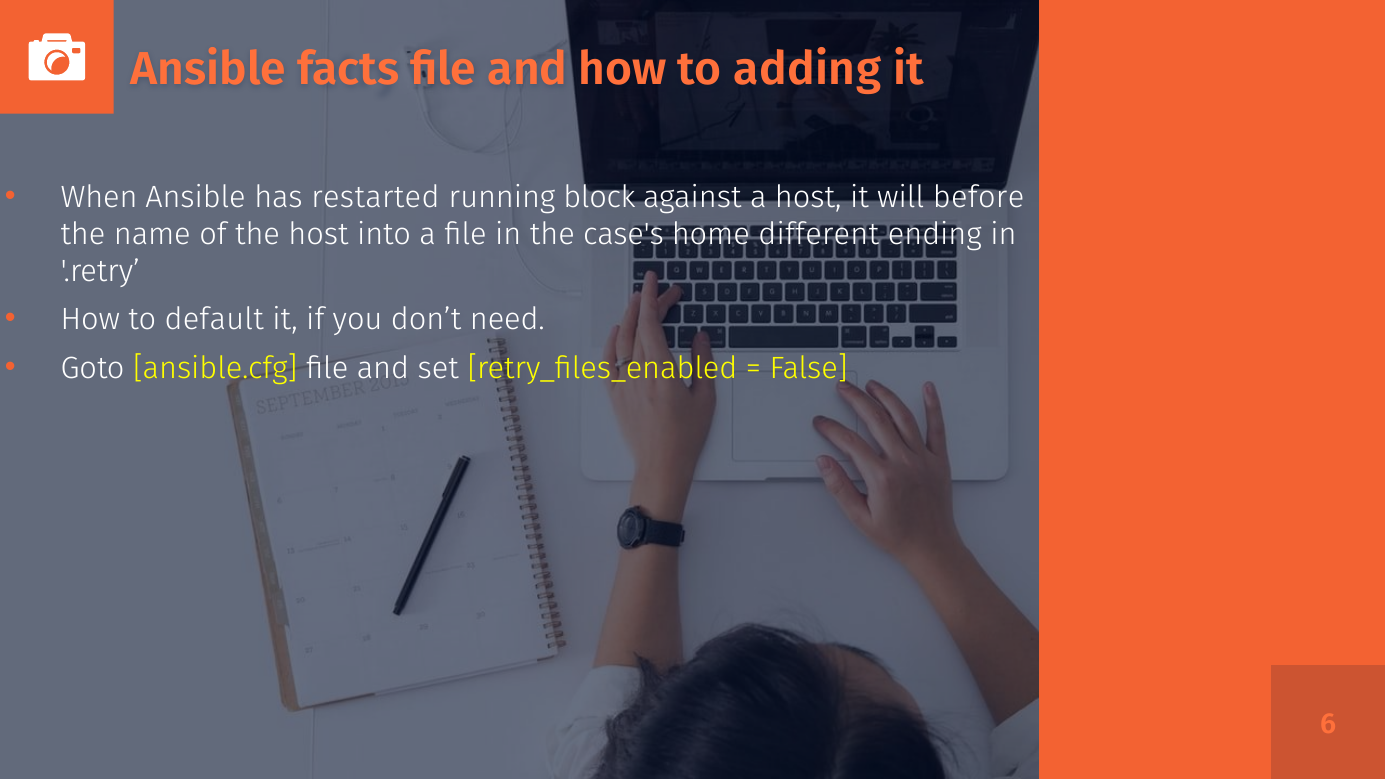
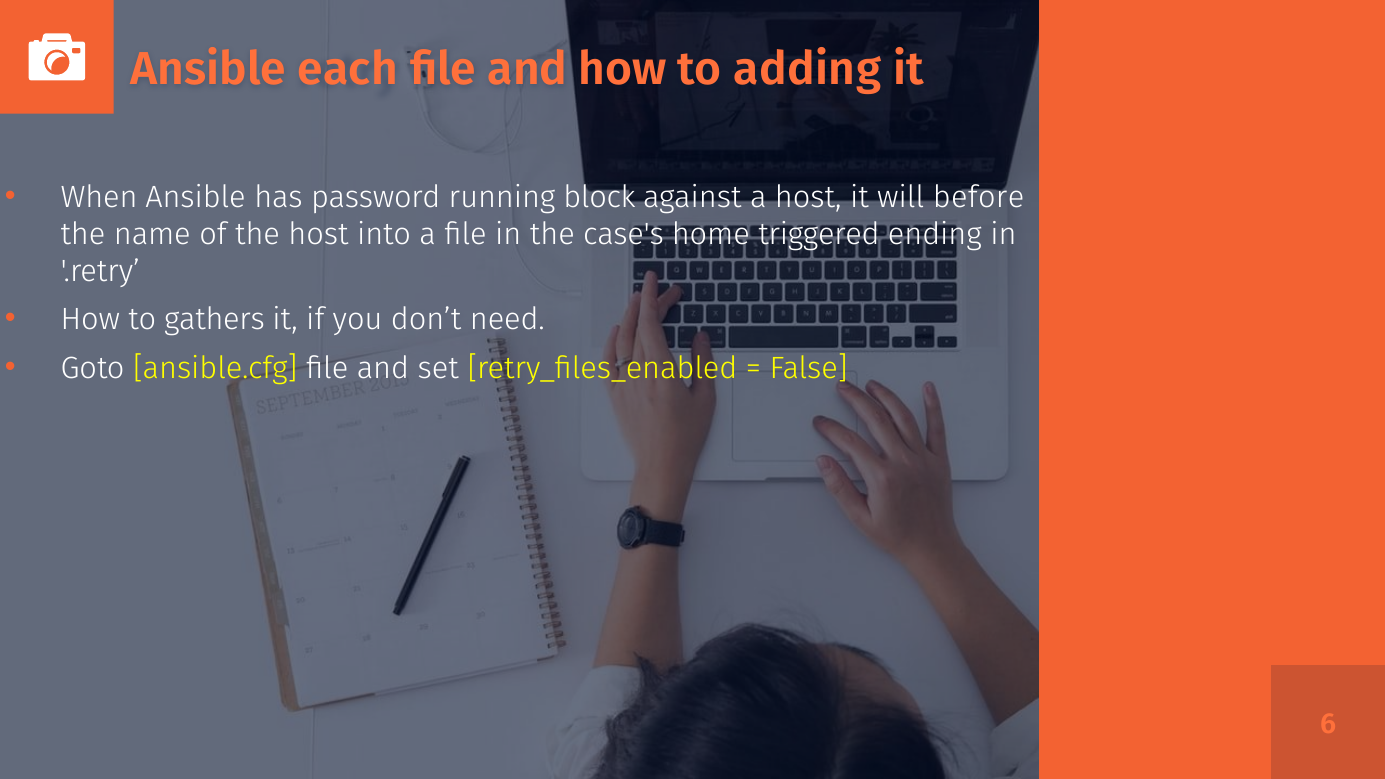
facts: facts -> each (348, 70)
restarted: restarted -> password (376, 197)
different: different -> triggered (819, 234)
default: default -> gathers (214, 319)
